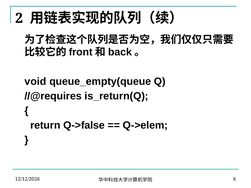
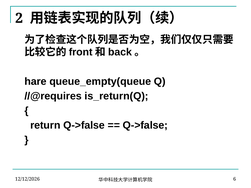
void: void -> hare (35, 81)
Q->elem: Q->elem -> Q->false (145, 125)
